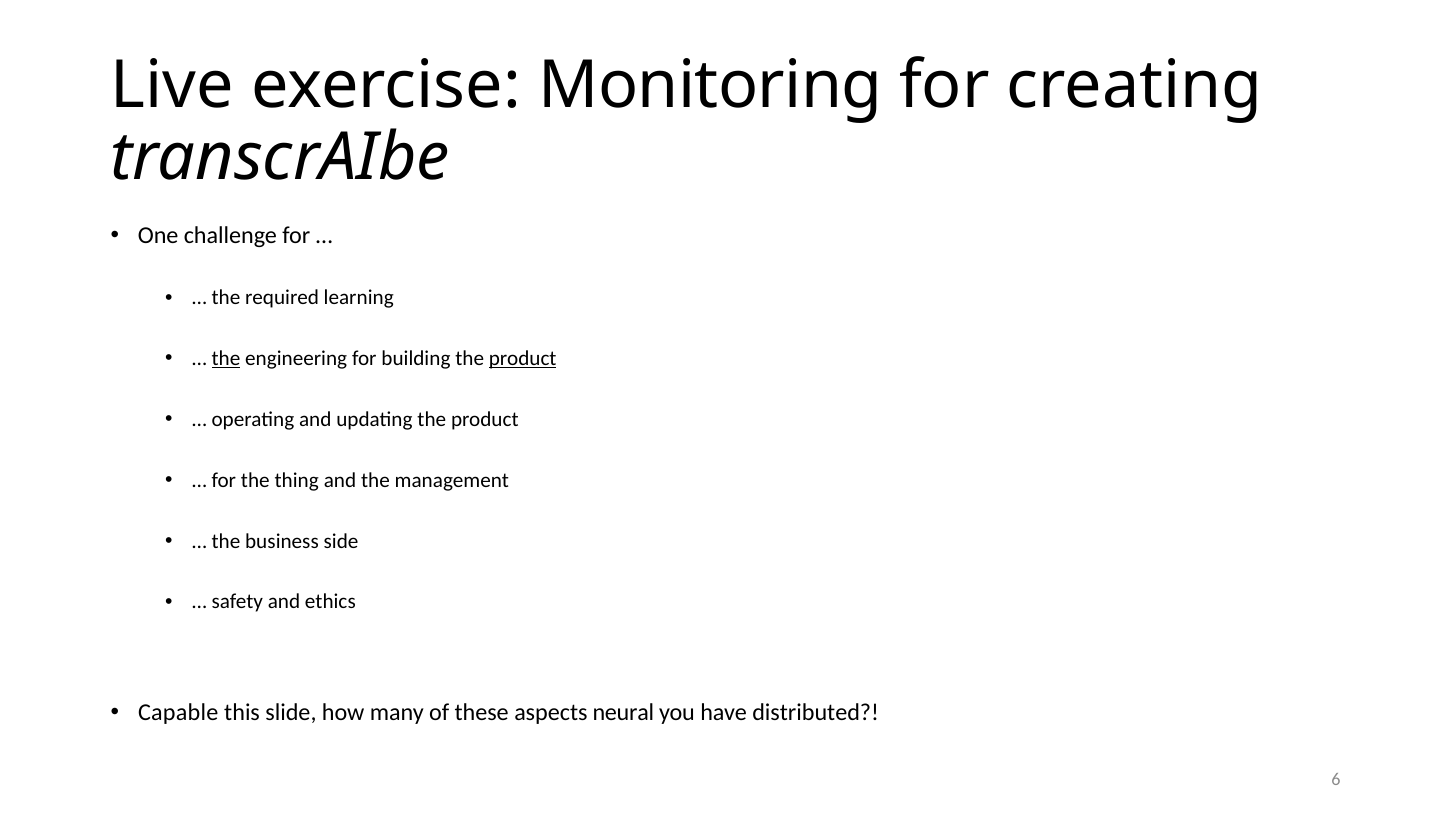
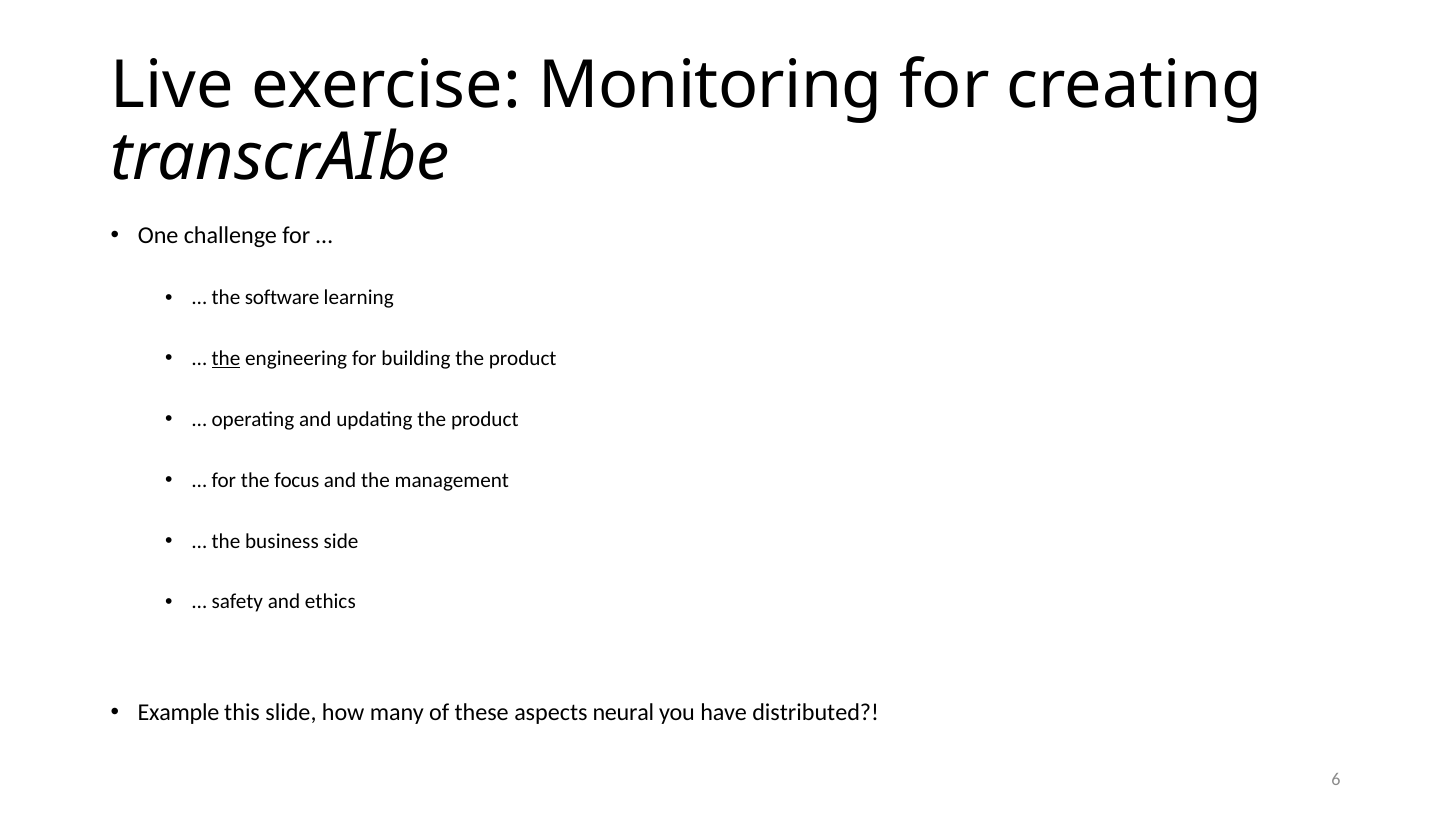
required: required -> software (282, 298)
product underline: present -> none (523, 359)
thing: thing -> focus (297, 480)
Capable: Capable -> Example (178, 713)
